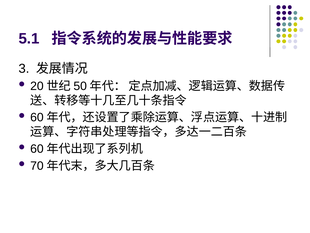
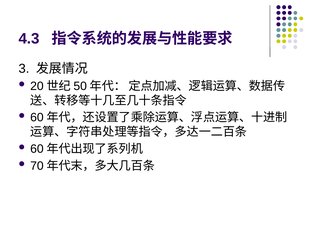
5.1: 5.1 -> 4.3 (29, 39)
